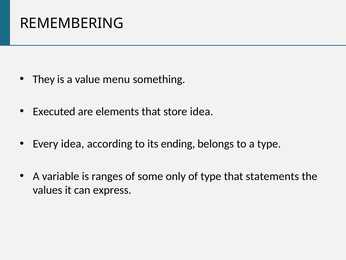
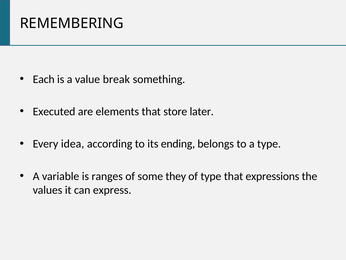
They: They -> Each (44, 79)
menu: menu -> break (116, 79)
store idea: idea -> later (202, 111)
only: only -> they (176, 176)
statements: statements -> expressions (272, 176)
